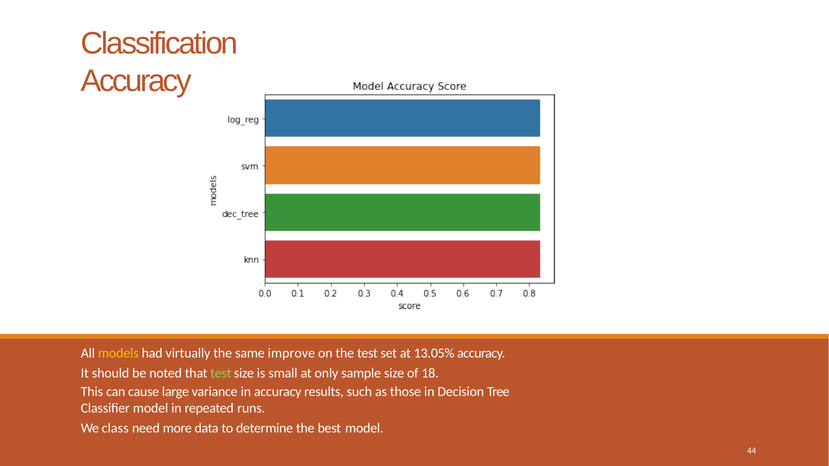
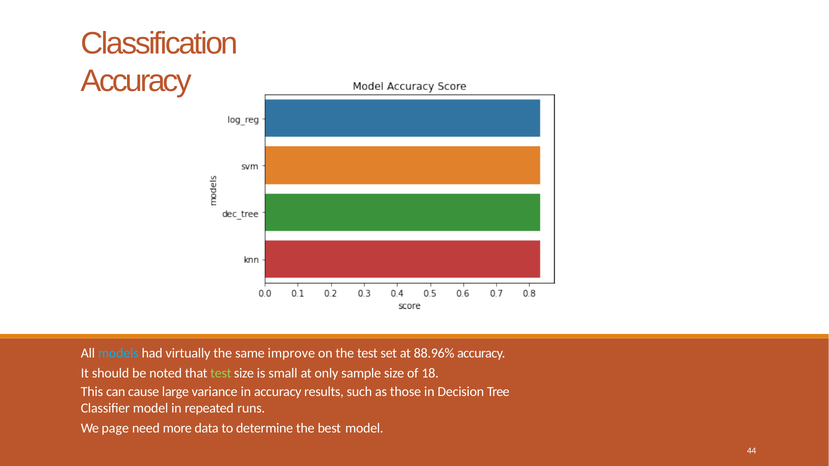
models colour: yellow -> light blue (118, 353)
13.05%: 13.05% -> 88.96% (434, 353)
class: class -> page (115, 429)
